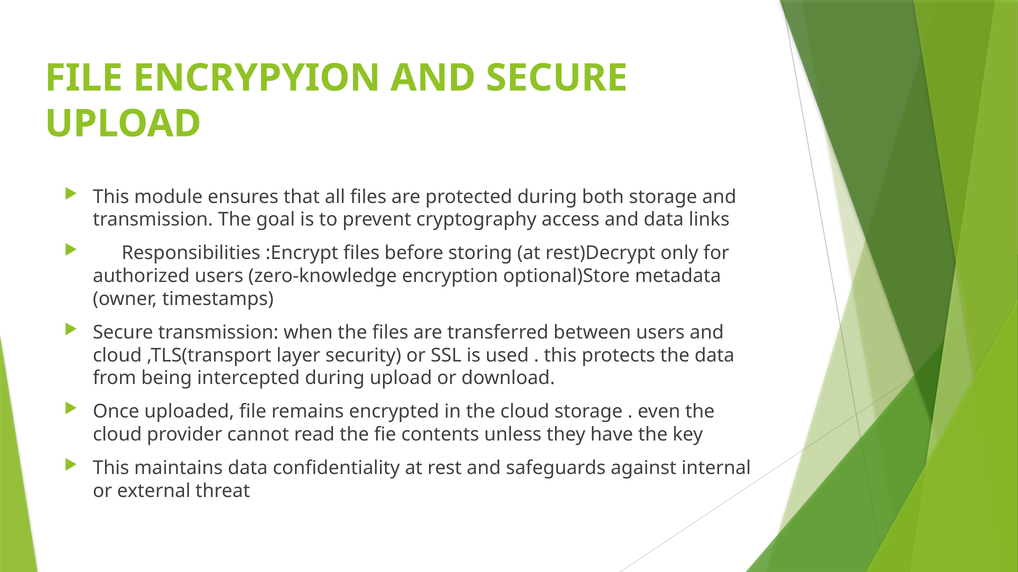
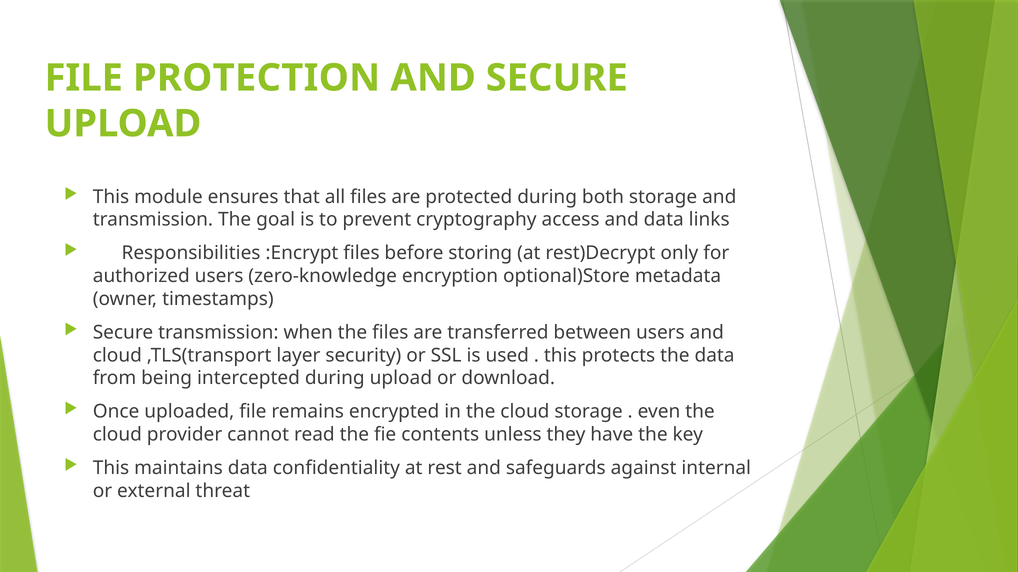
ENCRYPYION: ENCRYPYION -> PROTECTION (257, 78)
